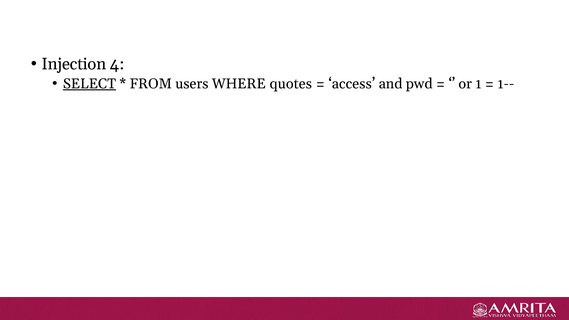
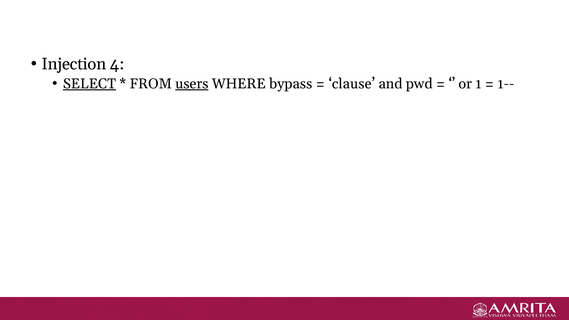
users underline: none -> present (192, 84)
quotes: quotes -> bypass (291, 84)
access: access -> clause (352, 84)
